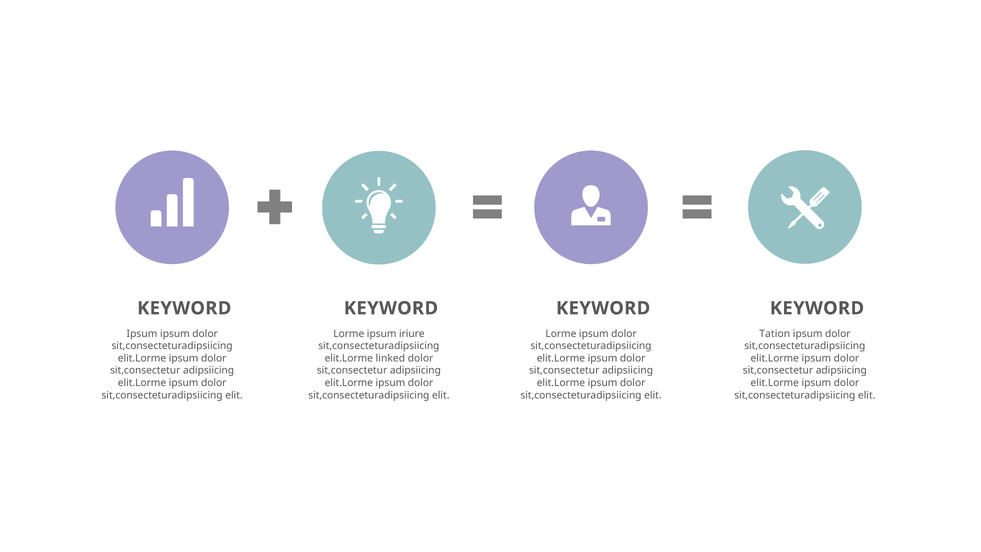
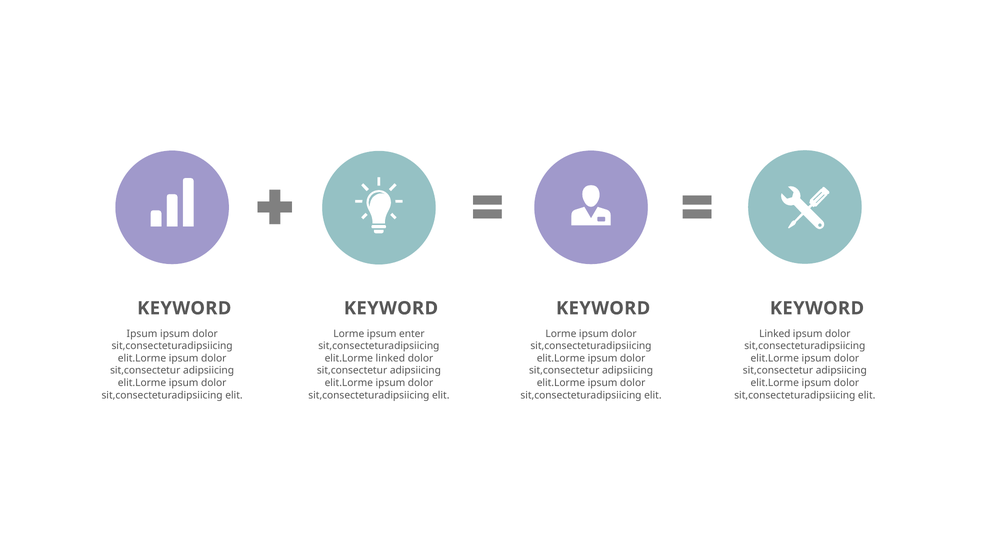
iriure: iriure -> enter (412, 334)
Tation: Tation -> Linked (775, 334)
